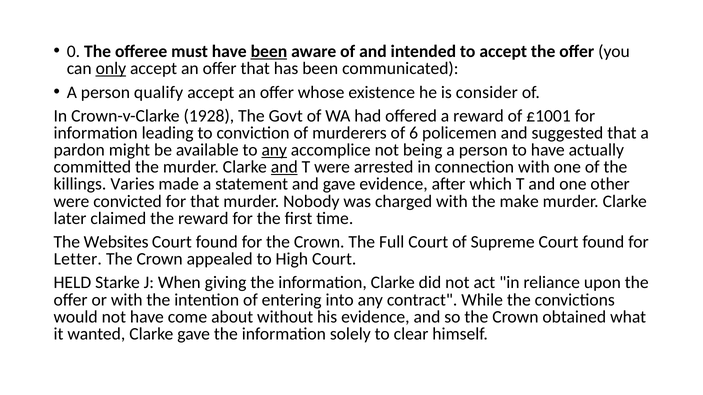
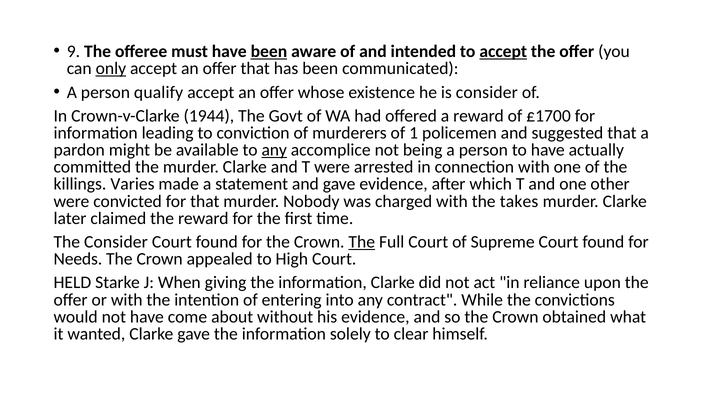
0: 0 -> 9 (73, 52)
accept underline: none -> present (503, 52)
1928: 1928 -> 1944 (209, 116)
£1001: £1001 -> £1700 (549, 116)
6: 6 -> 1 (414, 133)
and underline: present -> none (284, 167)
make: make -> takes (519, 201)
The Websites: Websites -> Consider (116, 242)
The underline: none -> present (362, 242)
Letter: Letter -> Needs (78, 259)
